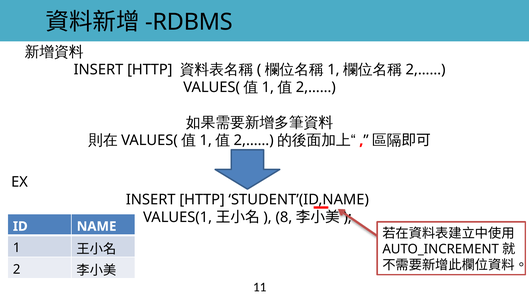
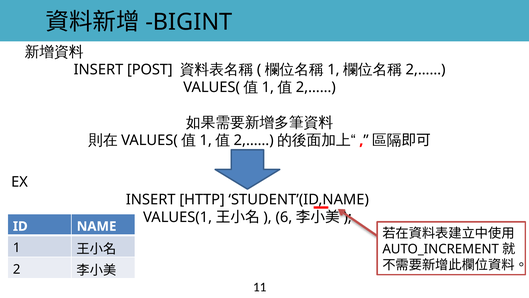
RDBMS: RDBMS -> BIGINT (189, 22)
HTTP: HTTP -> POST (150, 69)
8: 8 -> 6 (284, 217)
